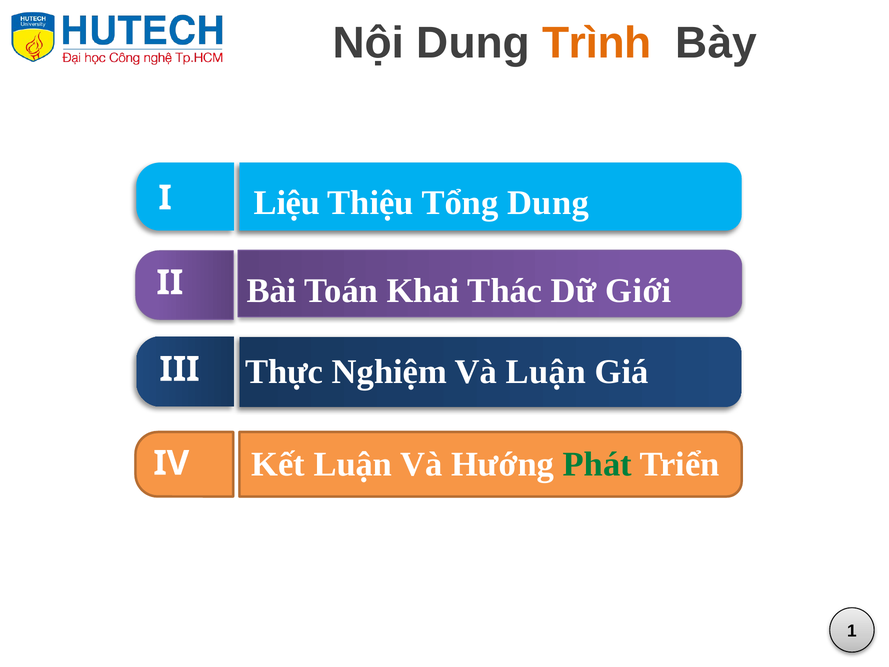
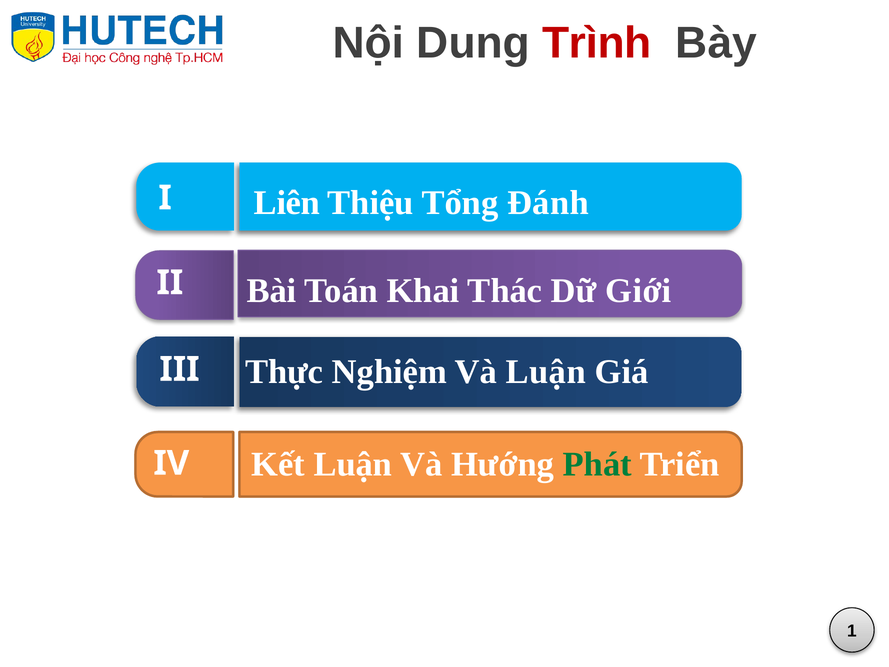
Trình colour: orange -> red (597, 43)
Liệu: Liệu -> Liên (287, 203)
Tổng Dung: Dung -> Đánh (548, 203)
